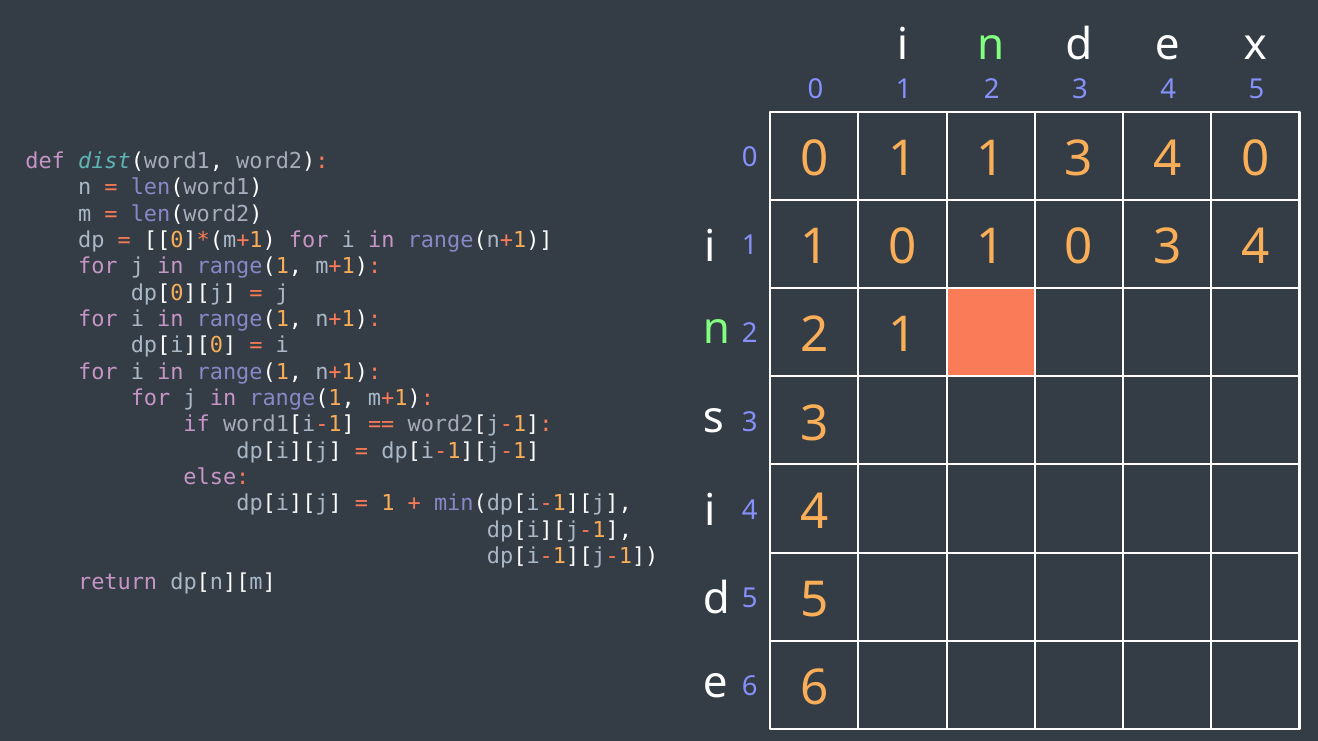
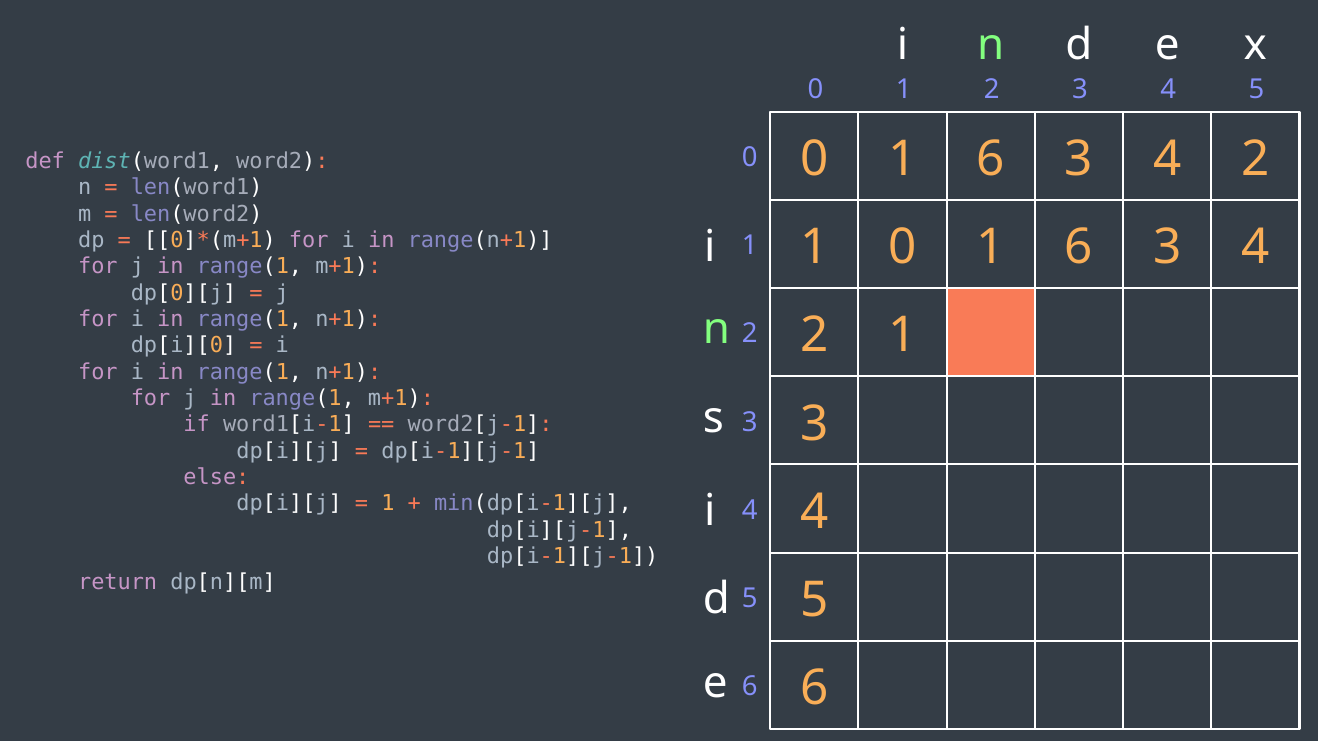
1: 1 -> 6 (991, 159)
0: 0 -> 2 (1255, 159)
1 0 1 0: 0 -> 6 (1079, 248)
